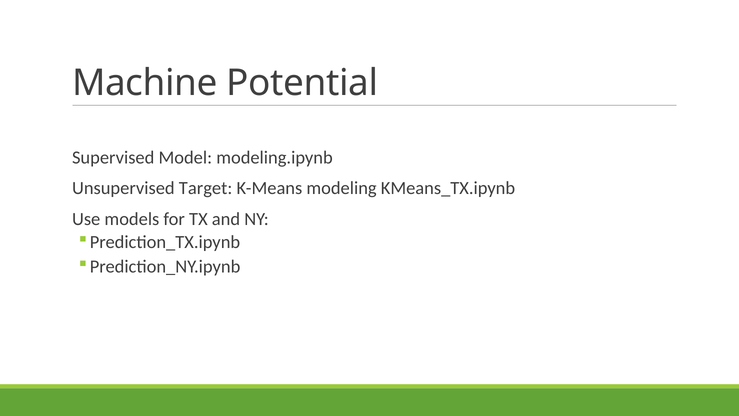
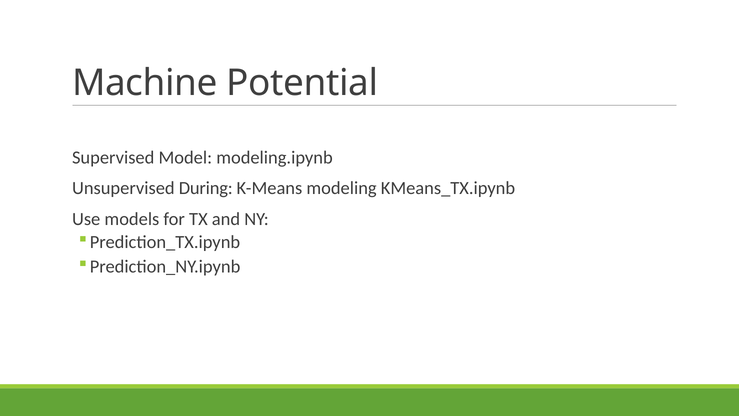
Target: Target -> During (206, 188)
